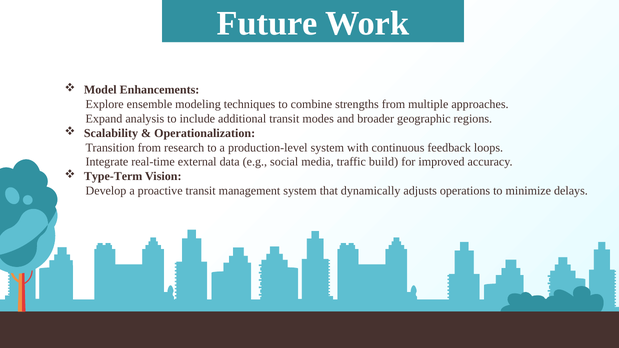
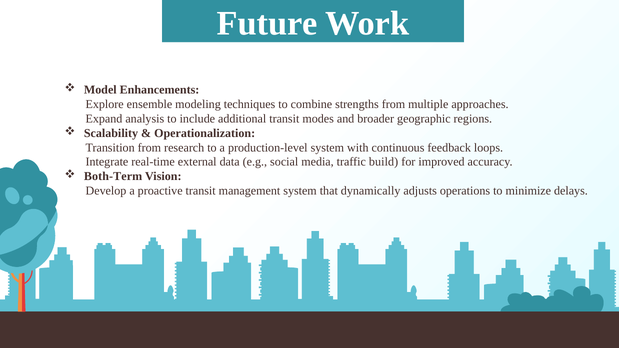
Type-Term: Type-Term -> Both-Term (113, 177)
